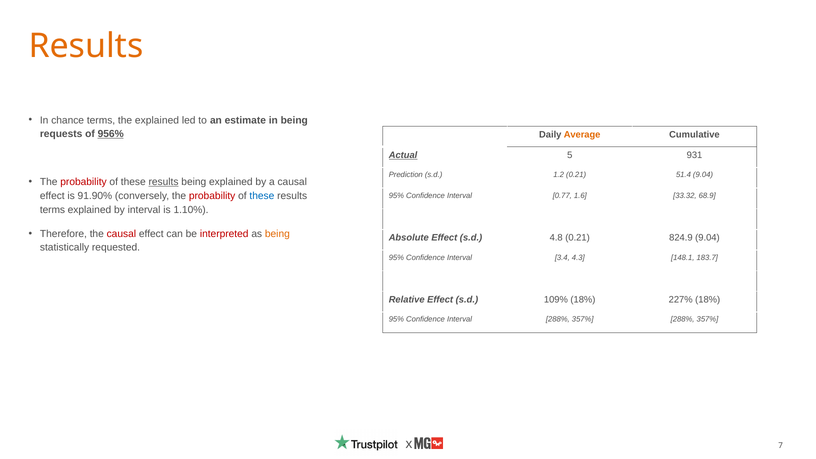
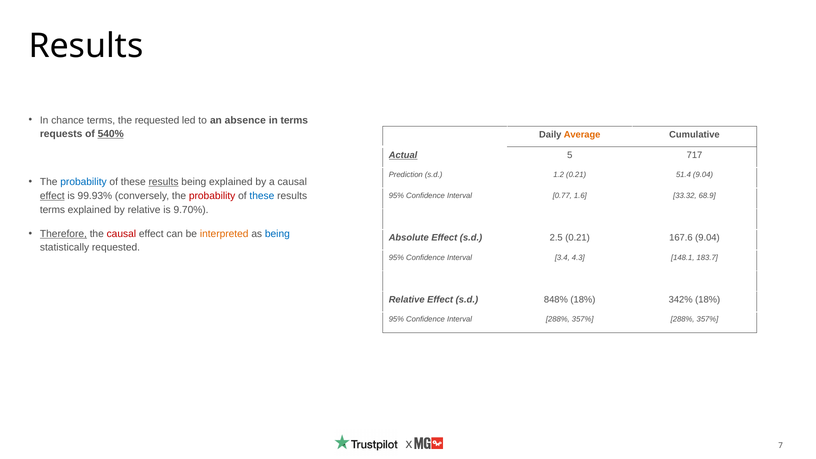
Results colour: orange -> black (86, 46)
the explained: explained -> requested (157, 120)
estimate: estimate -> absence (245, 120)
in being: being -> terms (294, 120)
956%: 956% -> 540% (111, 134)
931: 931 -> 717 (694, 155)
probability colour: red -> blue (83, 182)
effect underline: none -> present (52, 196)
91.90%: 91.90% -> 99.93% (95, 196)
by interval: interval -> relative (144, 210)
1.10%: 1.10% -> 9.70% (191, 210)
Therefore underline: none -> present (63, 234)
interpreted colour: red -> orange (224, 234)
being colour: orange -> blue (277, 234)
4.8: 4.8 -> 2.5 (556, 238)
824.9: 824.9 -> 167.6 (681, 238)
109%: 109% -> 848% (556, 300)
227%: 227% -> 342% (681, 300)
